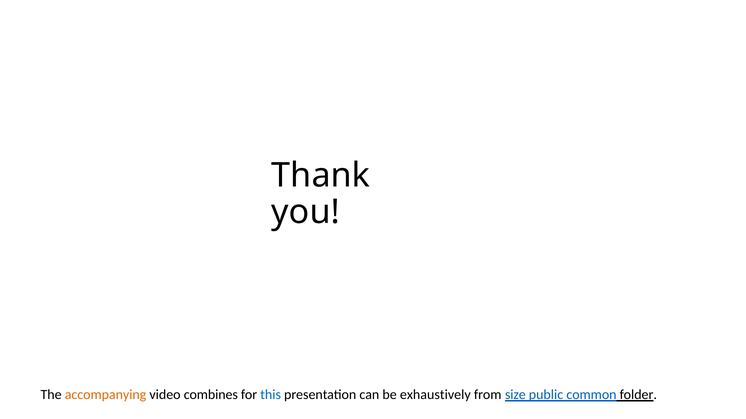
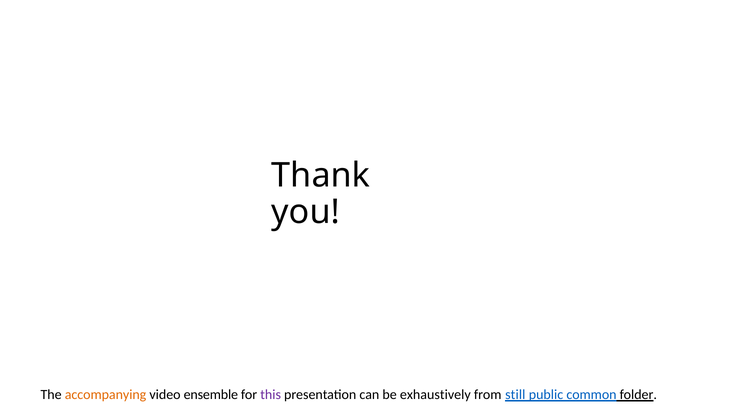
combines: combines -> ensemble (211, 395)
this colour: blue -> purple (271, 395)
size: size -> still (515, 395)
